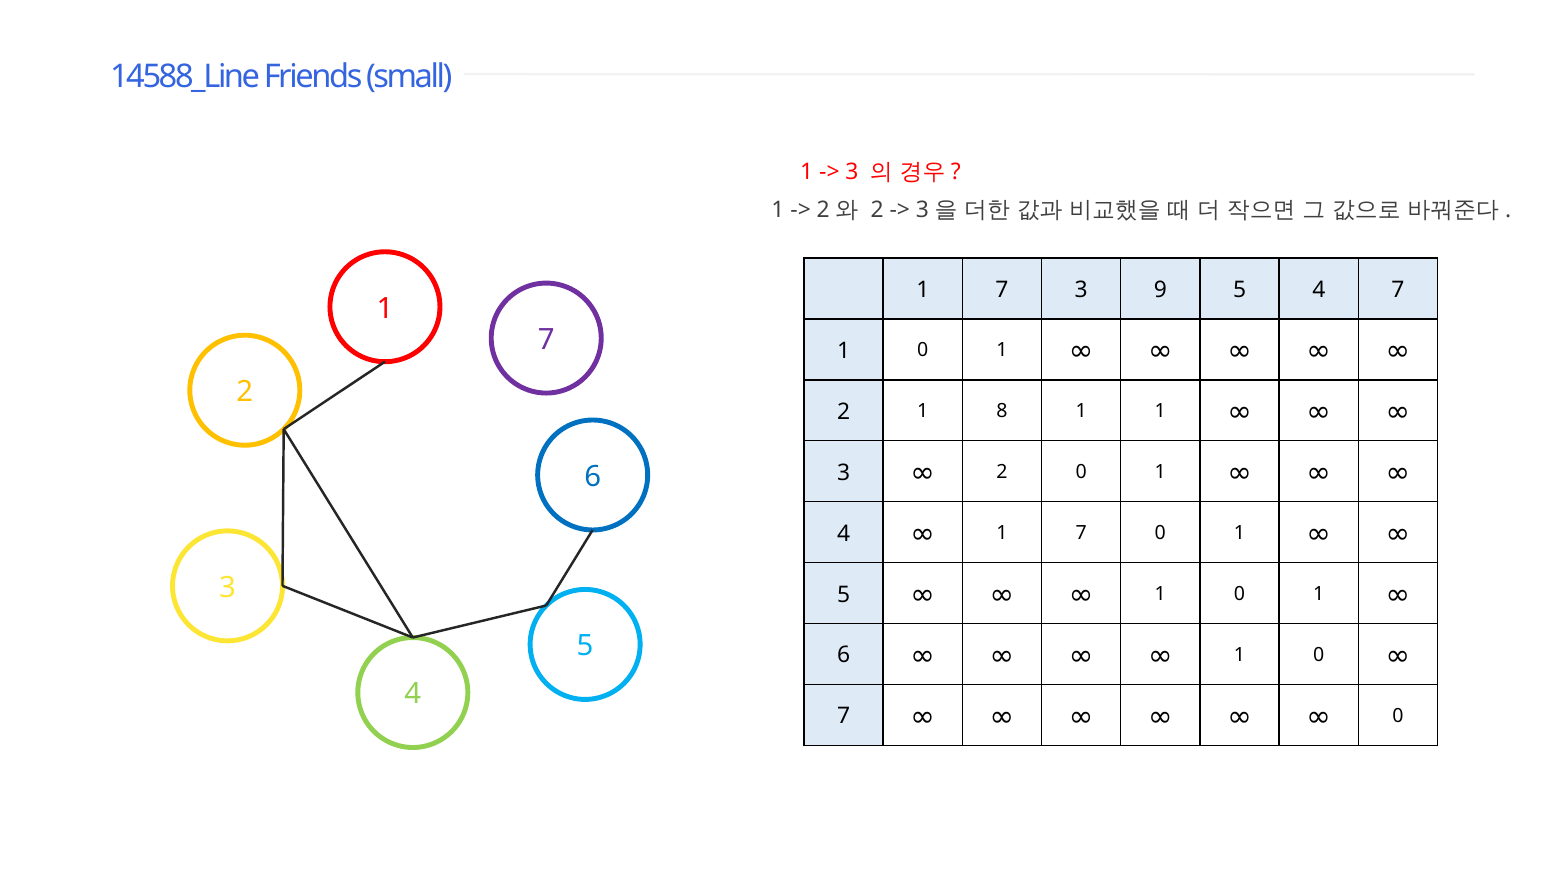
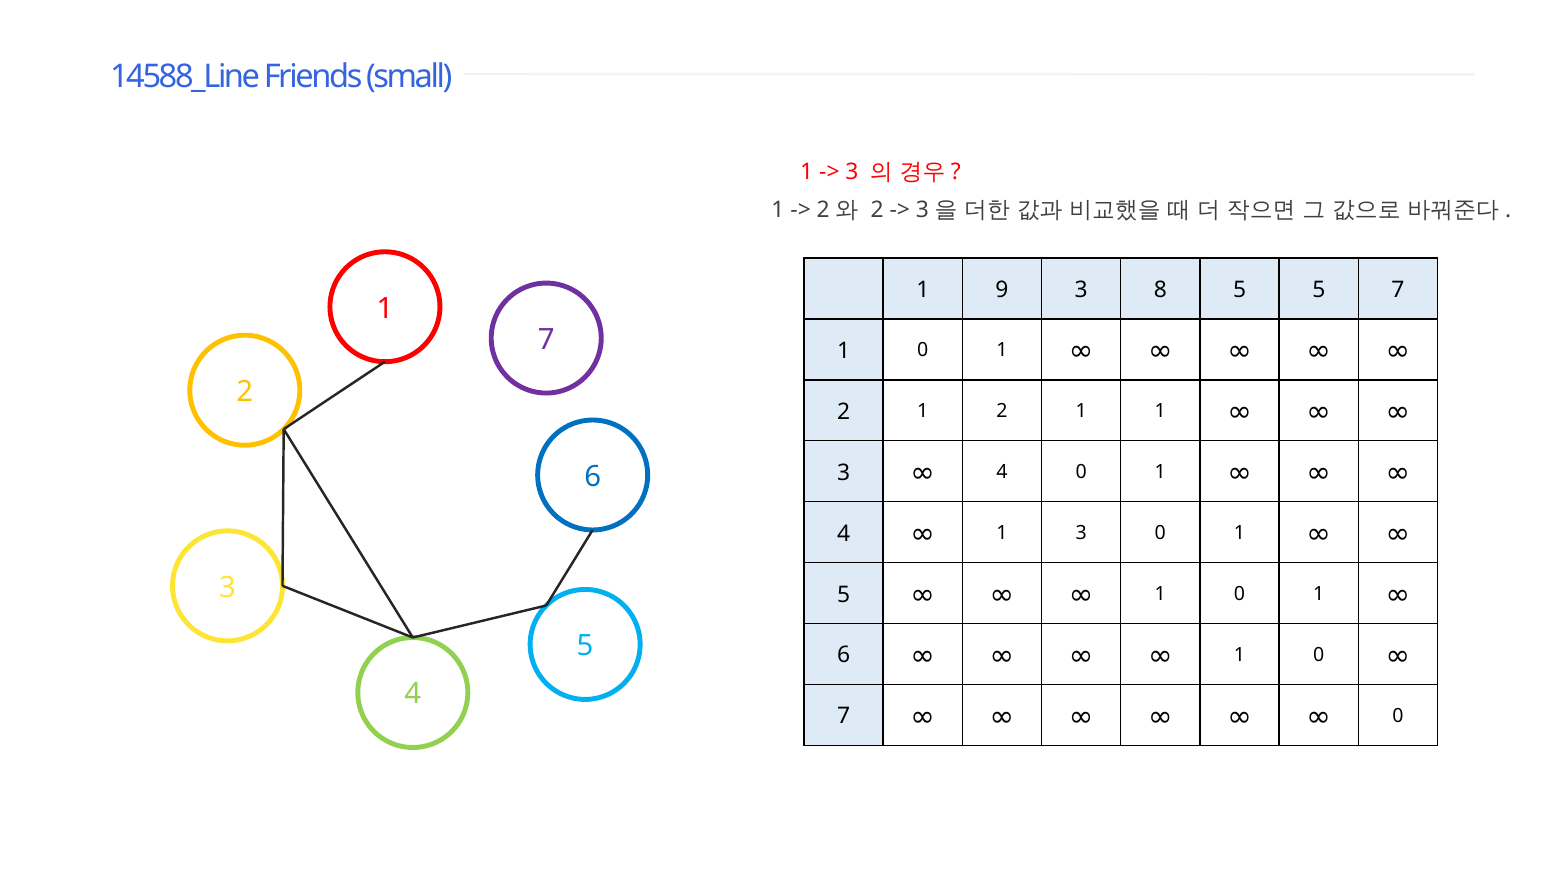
7: 7 -> 9 (1002, 290)
9: 9 -> 8 (1160, 290)
5 4: 4 -> 5 (1319, 290)
2 1 8: 8 -> 2 (1002, 412)
2: 2 -> 4 (1002, 473)
7: 7 -> 3 (1081, 534)
